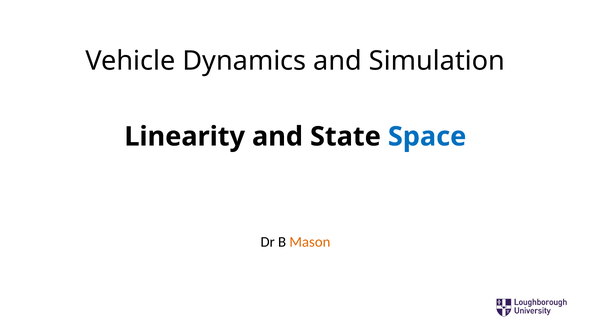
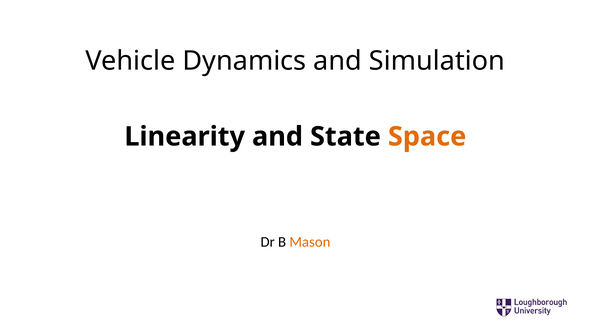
Space colour: blue -> orange (427, 137)
